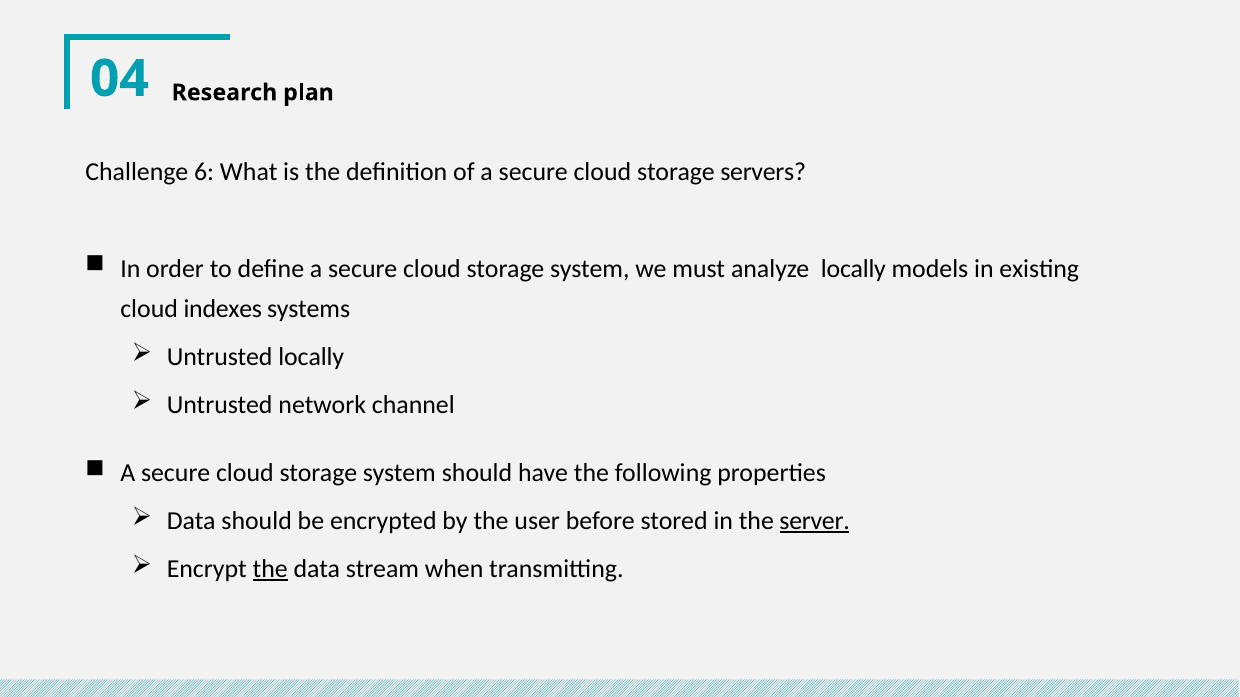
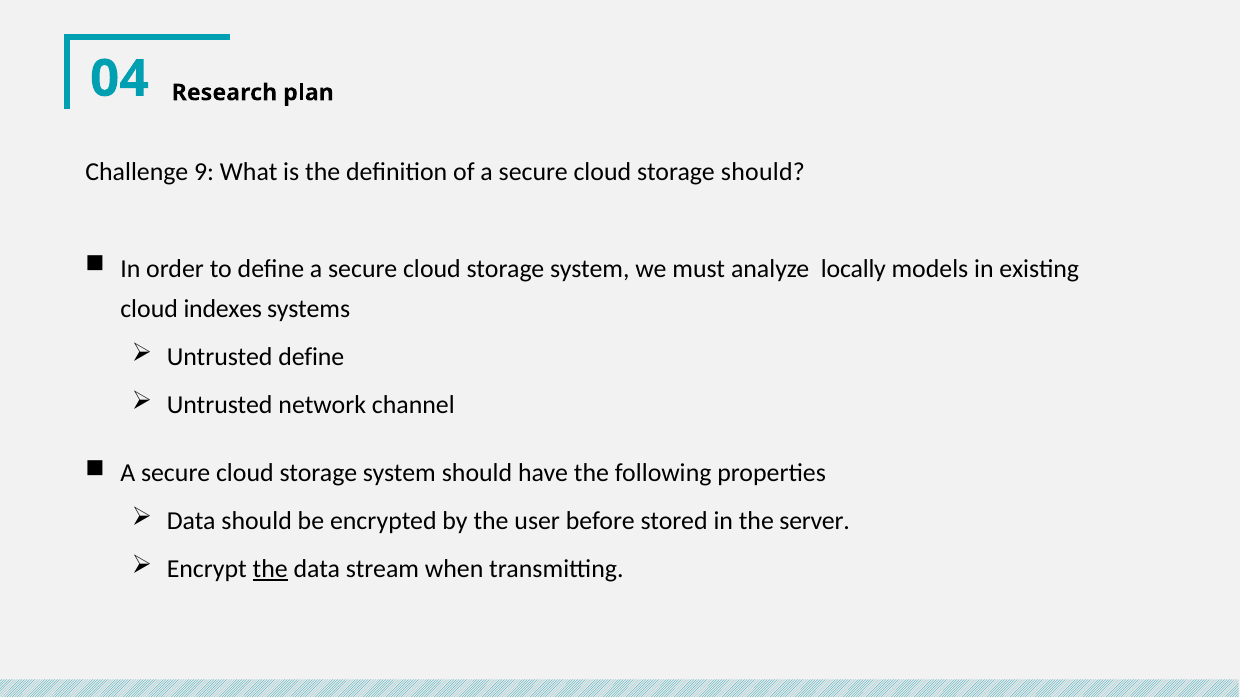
6: 6 -> 9 (204, 173)
storage servers: servers -> should (763, 173)
Untrusted locally: locally -> define (311, 357)
server underline: present -> none (815, 521)
